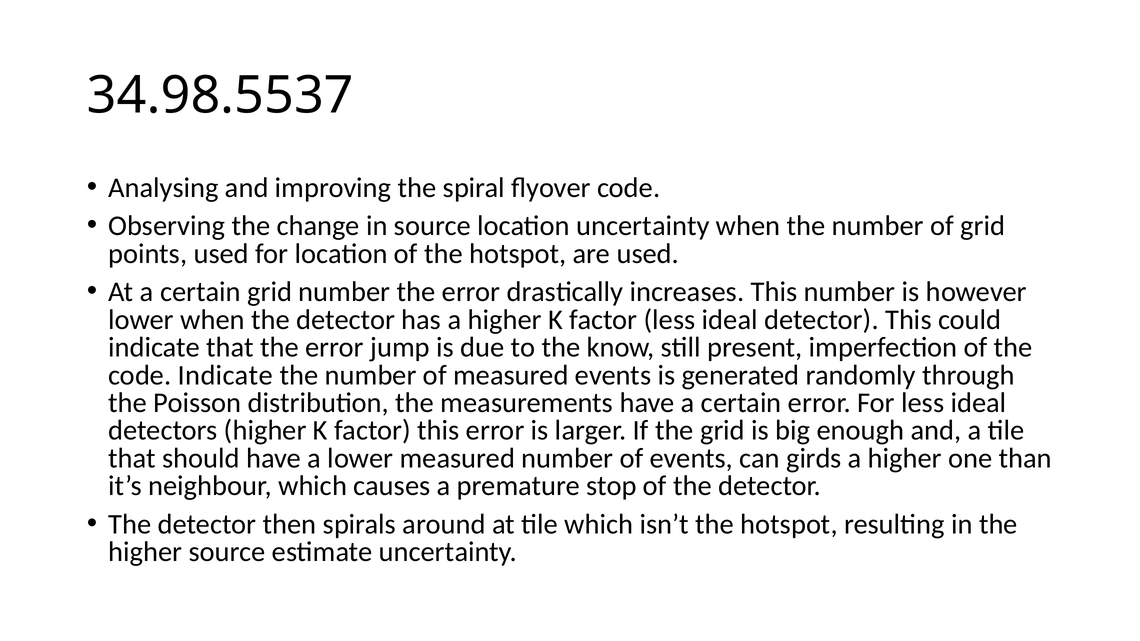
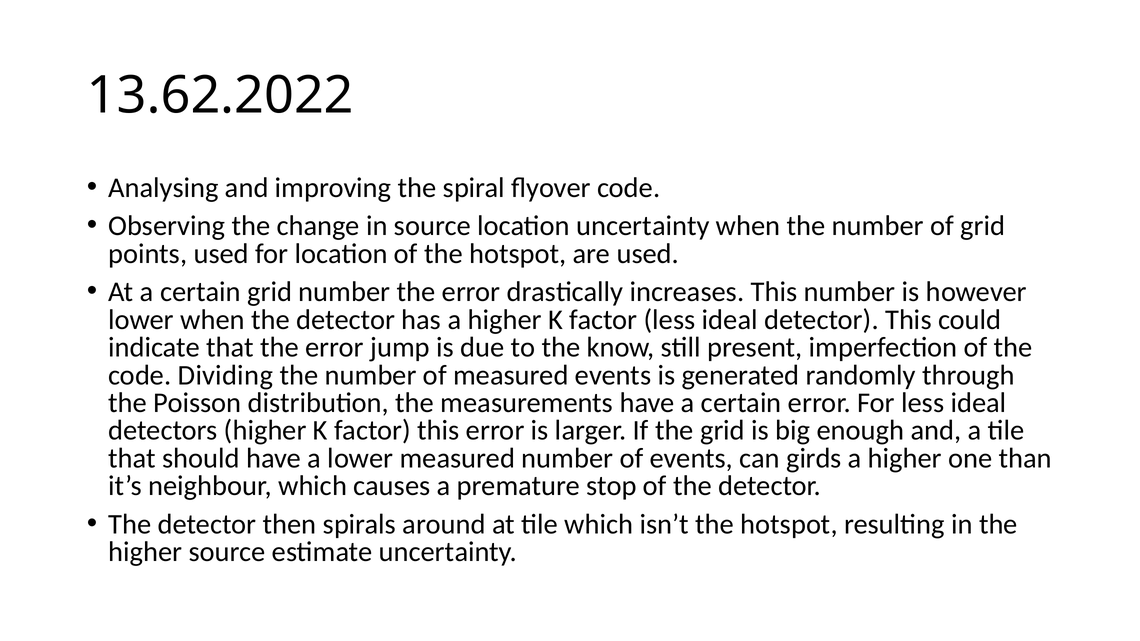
34.98.5537: 34.98.5537 -> 13.62.2022 (220, 96)
code Indicate: Indicate -> Dividing (225, 375)
